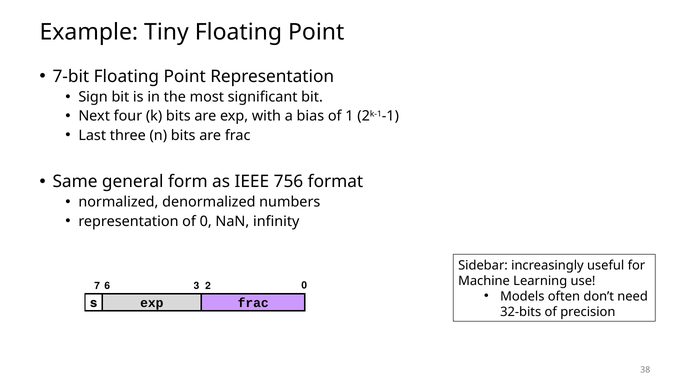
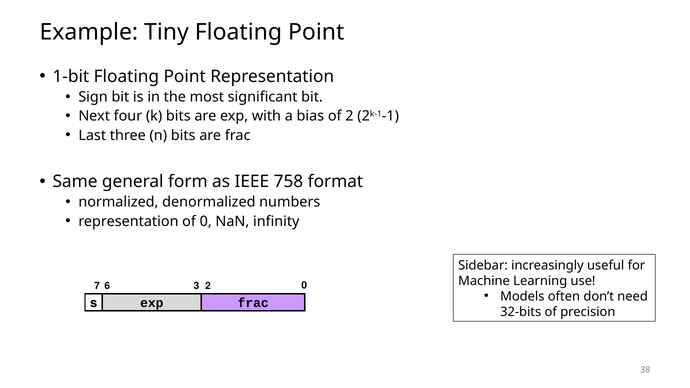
7-bit: 7-bit -> 1-bit (71, 76)
of 1: 1 -> 2 (349, 116)
756: 756 -> 758 (288, 182)
